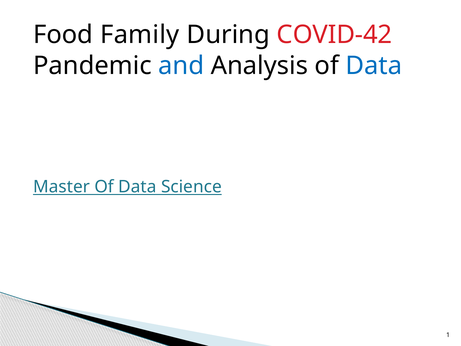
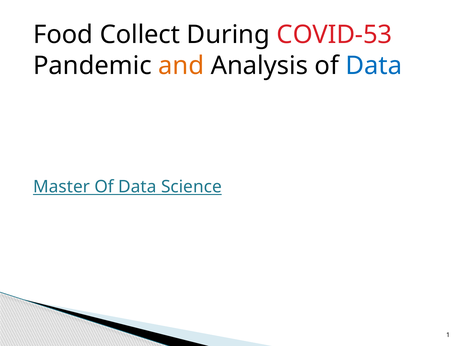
Family: Family -> Collect (140, 35)
COVID-42: COVID-42 -> COVID-53 (334, 35)
and colour: blue -> orange (181, 66)
